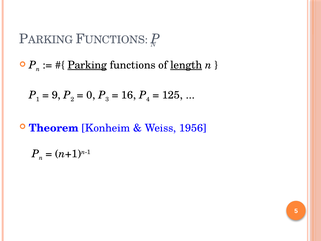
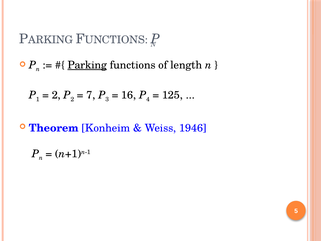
length underline: present -> none (186, 65)
9: 9 -> 2 (56, 95)
0: 0 -> 7 (91, 95)
1956: 1956 -> 1946 (193, 128)
